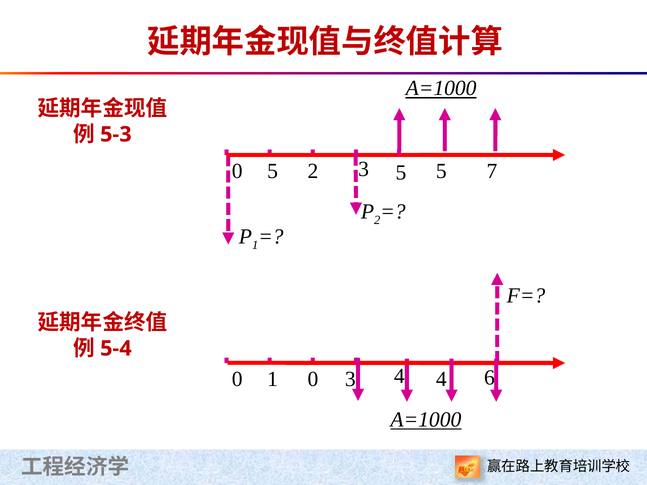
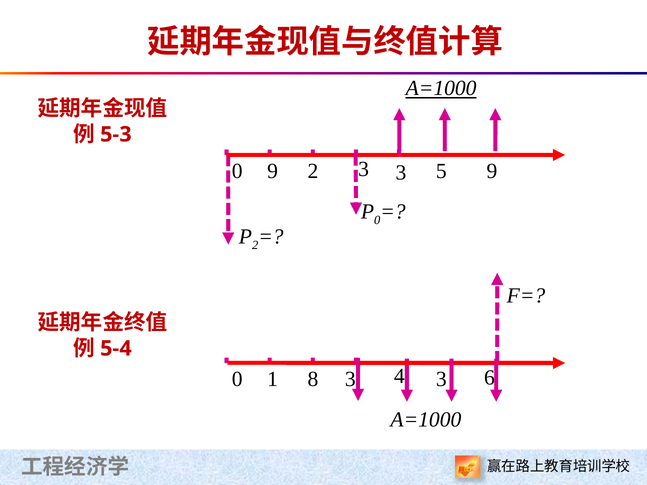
0 5: 5 -> 9 (273, 171)
2 5: 5 -> 3 (401, 173)
5 7: 7 -> 9 (492, 171)
2: 2 -> 0 (377, 220)
1: 1 -> 2 (255, 245)
1 0: 0 -> 8 (313, 380)
4 4: 4 -> 3 (441, 380)
A=1000 underline: present -> none (426, 420)
